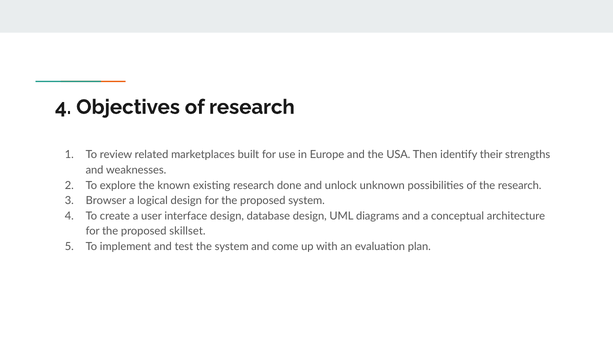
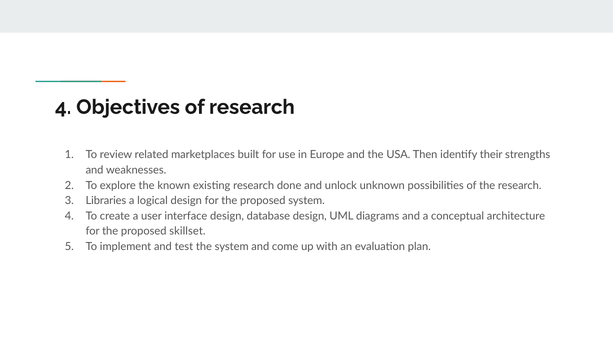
Browser: Browser -> Libraries (106, 201)
